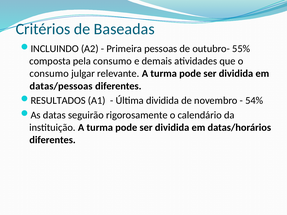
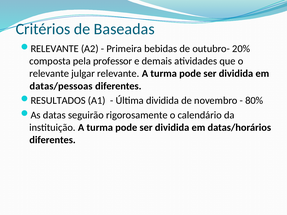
INCLUINDO: INCLUINDO -> RELEVANTE (55, 49)
pessoas: pessoas -> bebidas (161, 49)
55%: 55% -> 20% (241, 49)
pela consumo: consumo -> professor (113, 61)
consumo: consumo -> relevante (49, 74)
54%: 54% -> 80% (254, 101)
